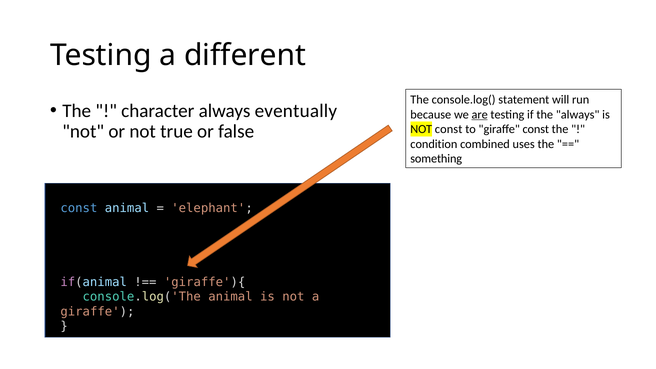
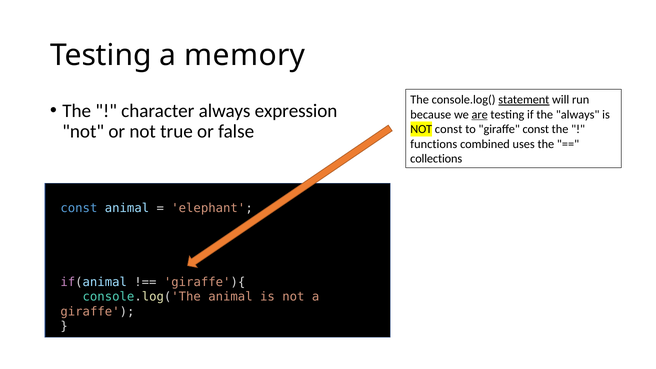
different: different -> memory (245, 55)
statement underline: none -> present (524, 100)
eventually: eventually -> expression (296, 111)
condition: condition -> functions (434, 144)
something: something -> collections (436, 159)
